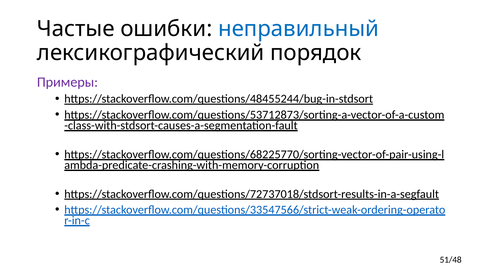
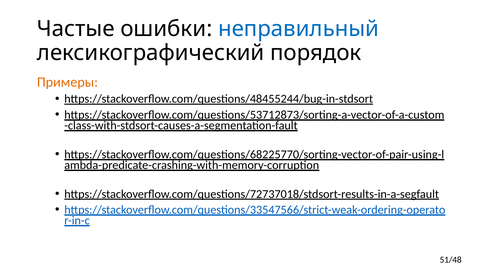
Примеры colour: purple -> orange (67, 82)
